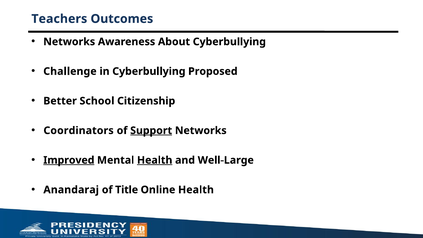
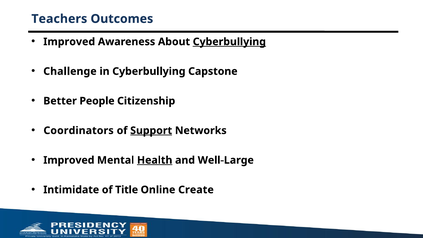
Networks: Networks -> Improved (69, 42)
Cyberbullying underline: none -> present (229, 42)
Proposed: Proposed -> Capstone (213, 71)
School: School -> People (97, 101)
Improved underline: present -> none (69, 160)
Anandaraj: Anandaraj -> Intimidate (71, 190)
Online Health: Health -> Create (196, 190)
